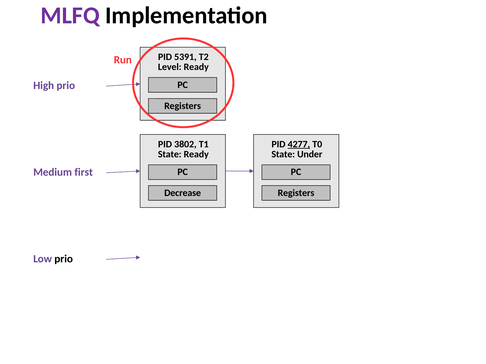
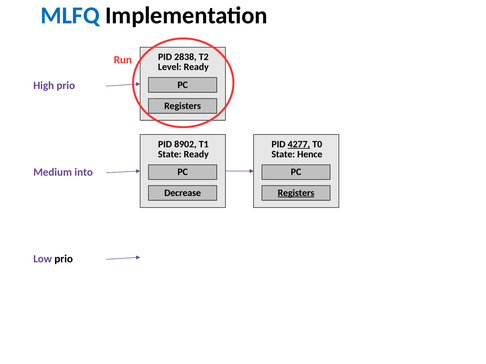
MLFQ colour: purple -> blue (70, 15)
5391: 5391 -> 2838 (185, 57)
3802: 3802 -> 8902 (185, 144)
Under: Under -> Hence (310, 155)
first: first -> into (84, 172)
Registers underline: none -> present (296, 193)
